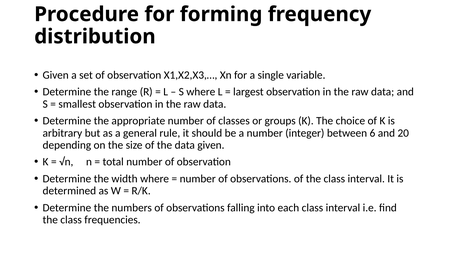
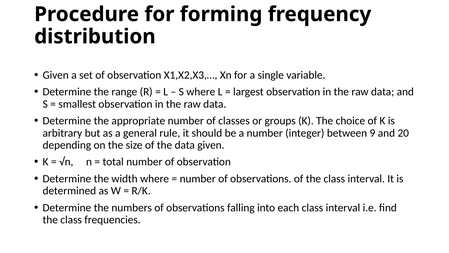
6: 6 -> 9 (372, 133)
